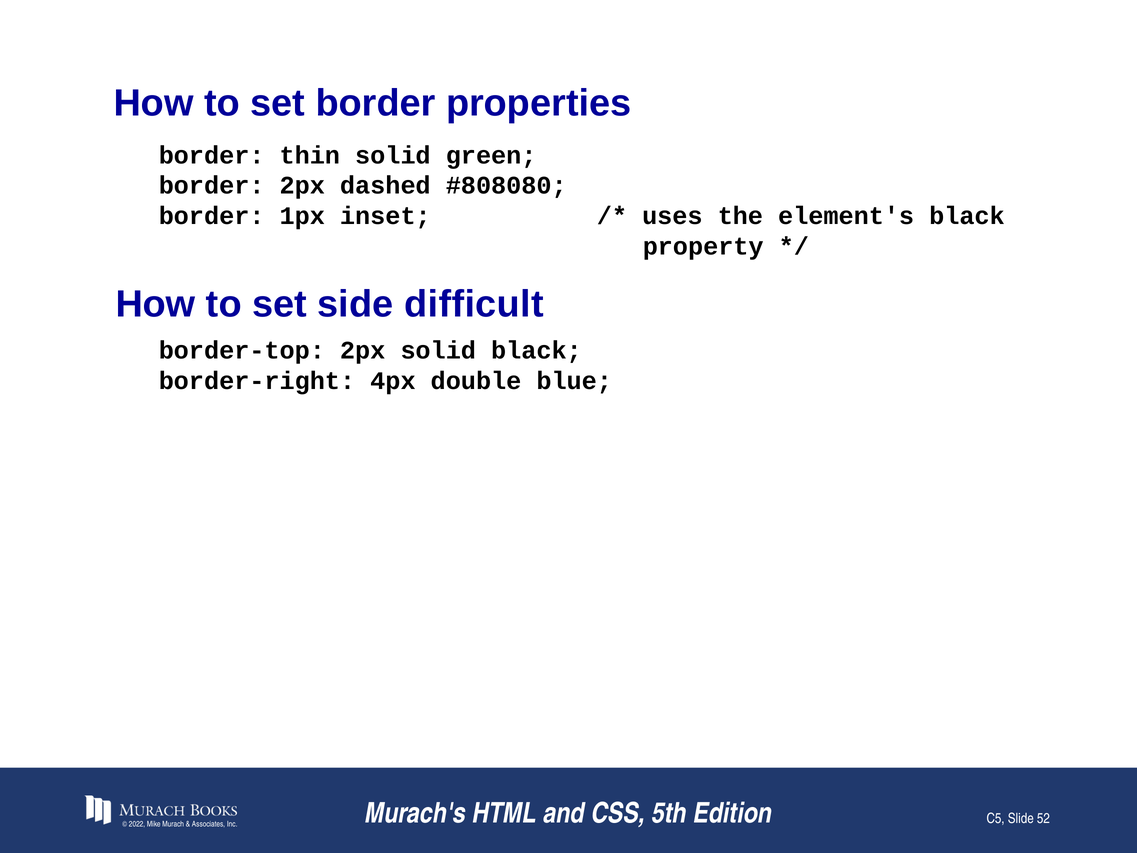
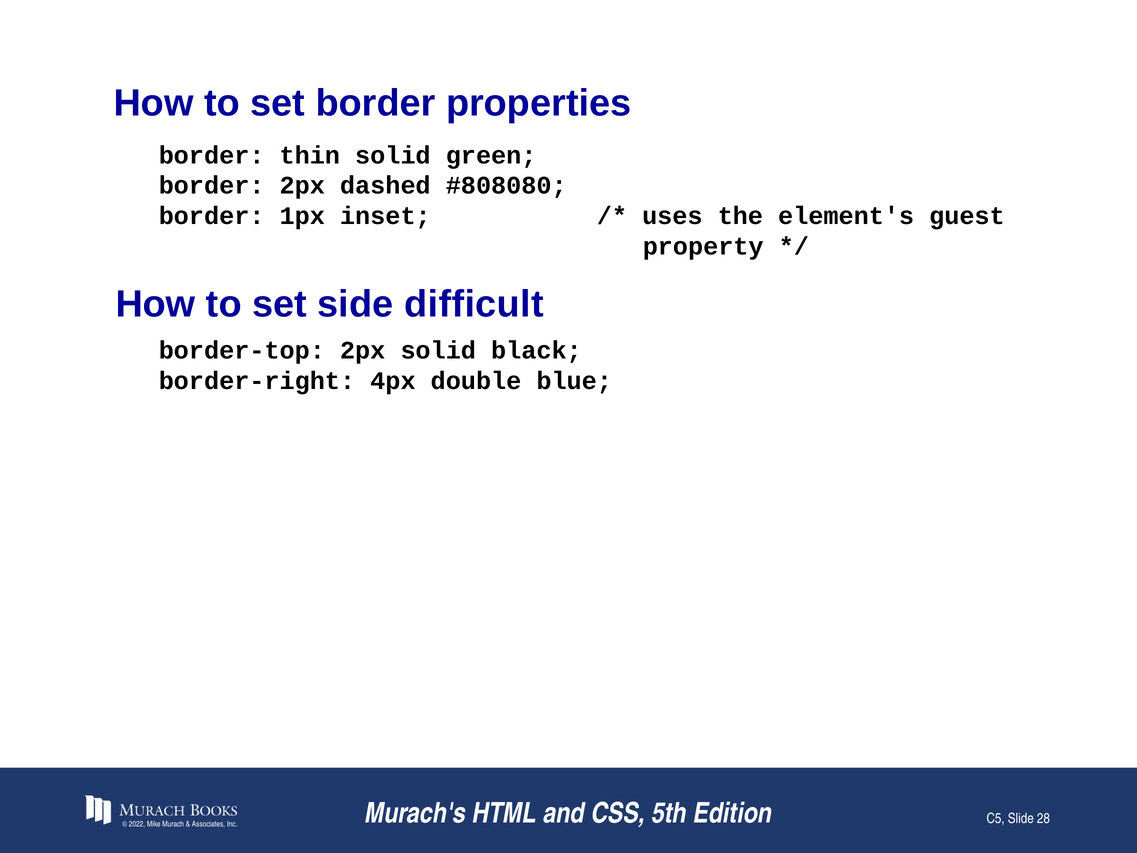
element's black: black -> guest (967, 216)
52: 52 -> 28 (1043, 818)
